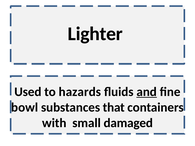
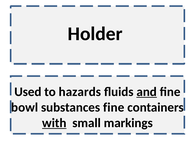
Lighter: Lighter -> Holder (95, 34)
substances that: that -> fine (114, 108)
with underline: none -> present (54, 123)
damaged: damaged -> markings (128, 123)
